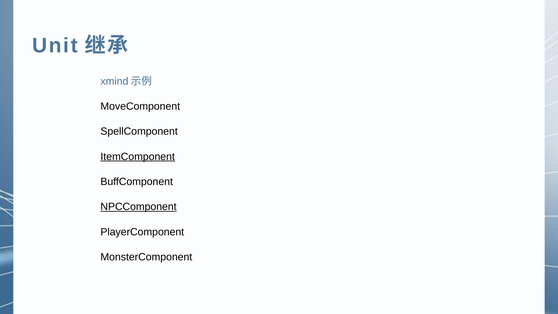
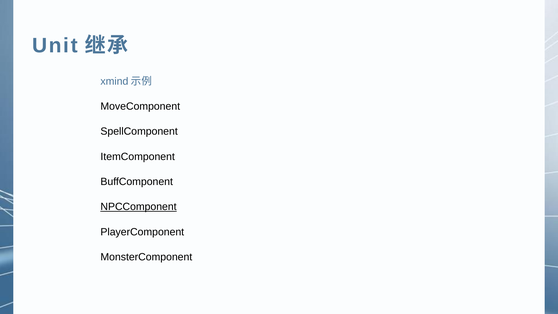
ItemComponent underline: present -> none (138, 157)
